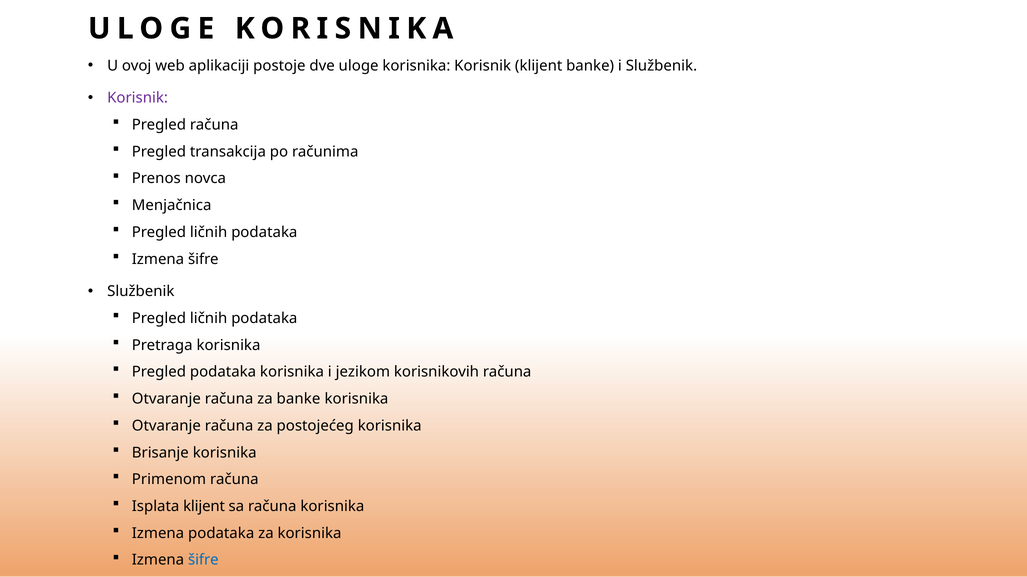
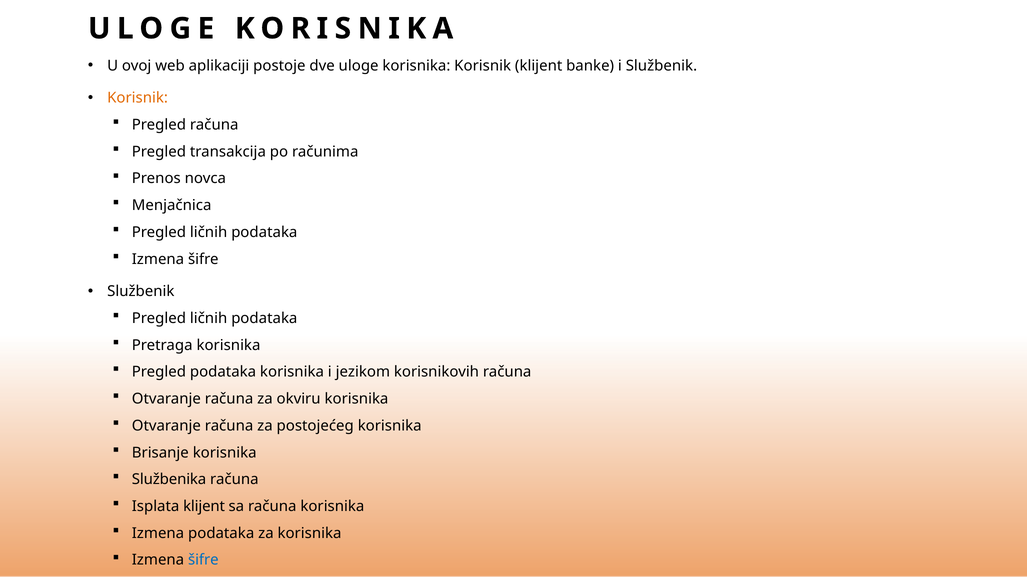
Korisnik colour: purple -> orange (138, 98)
za banke: banke -> okviru (299, 399)
Primenom: Primenom -> Službenika (169, 480)
